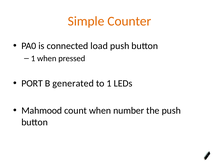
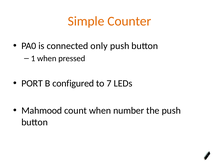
load: load -> only (99, 46)
generated: generated -> configured (73, 83)
to 1: 1 -> 7 (109, 83)
